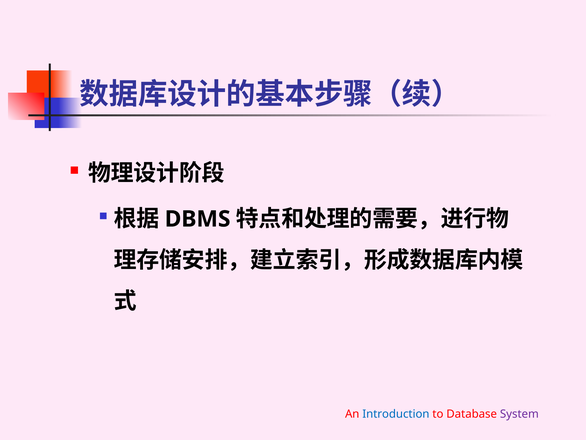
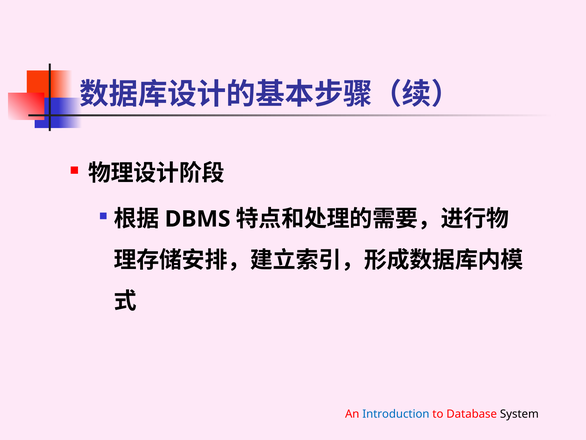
System colour: purple -> black (519, 414)
